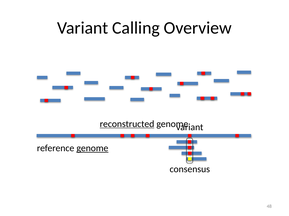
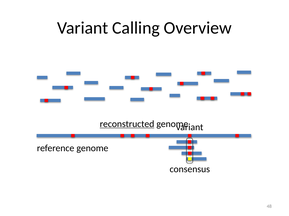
genome underline: present -> none (92, 149)
